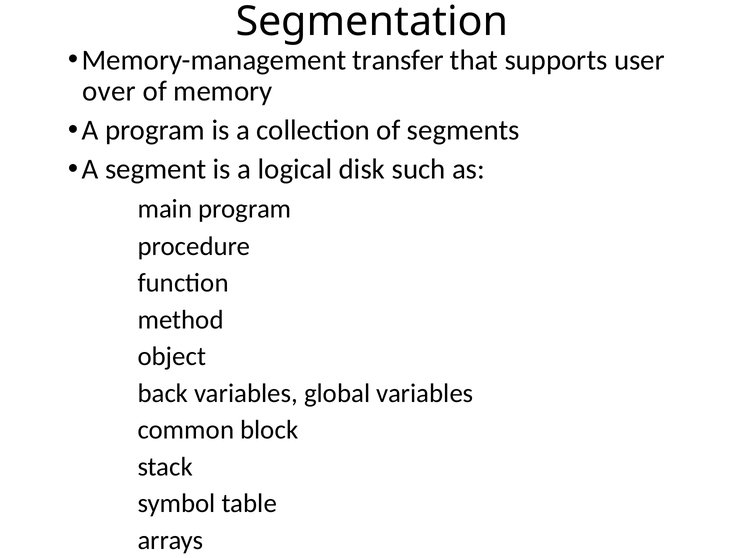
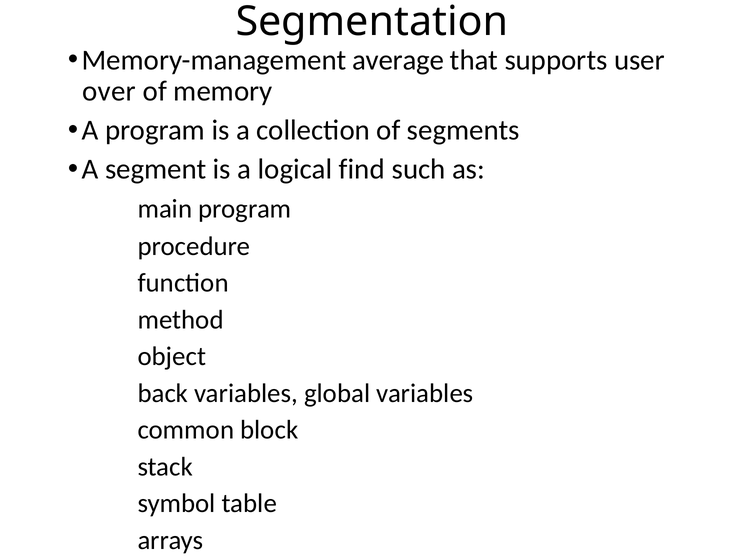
transfer: transfer -> average (398, 60)
disk: disk -> find (362, 169)
